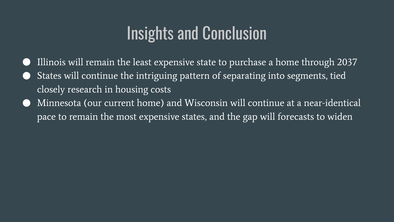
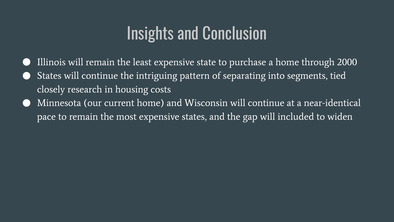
2037: 2037 -> 2000 (347, 62)
forecasts: forecasts -> included (296, 116)
